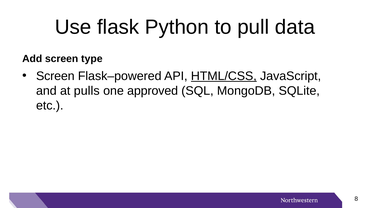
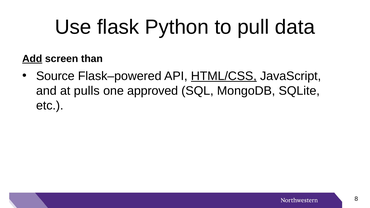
Add underline: none -> present (32, 59)
type: type -> than (92, 59)
Screen: Screen -> Source (55, 76)
